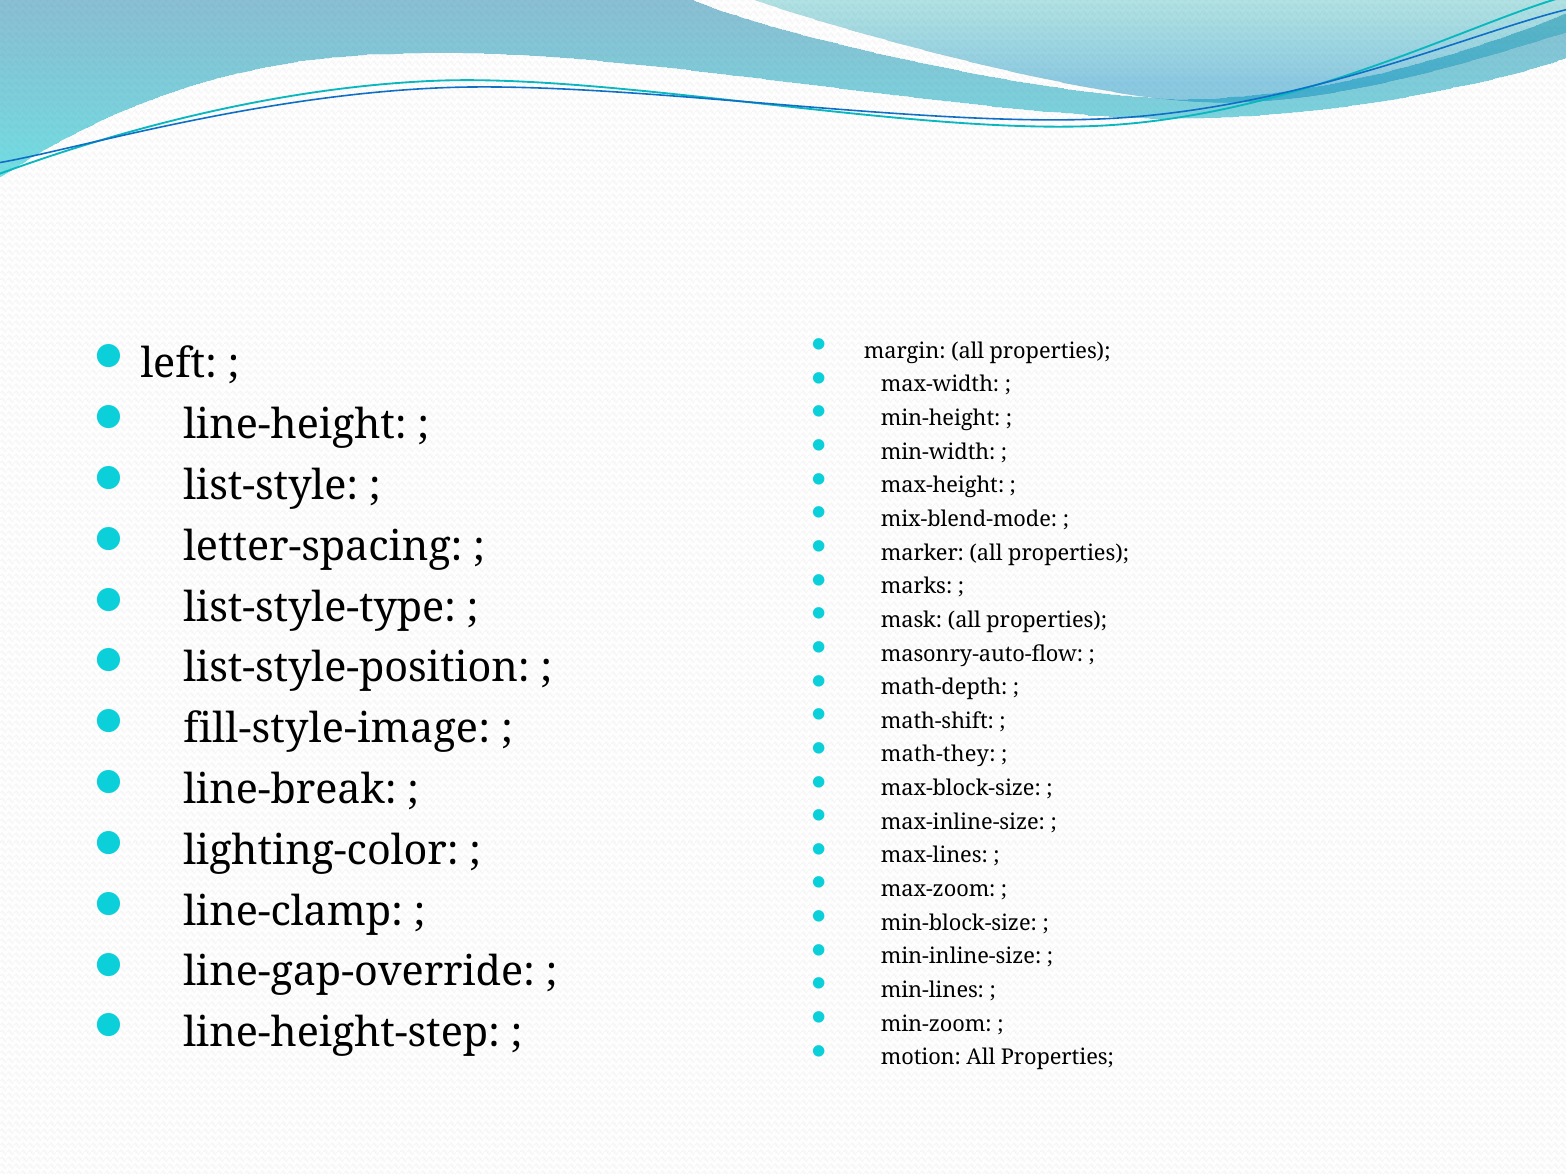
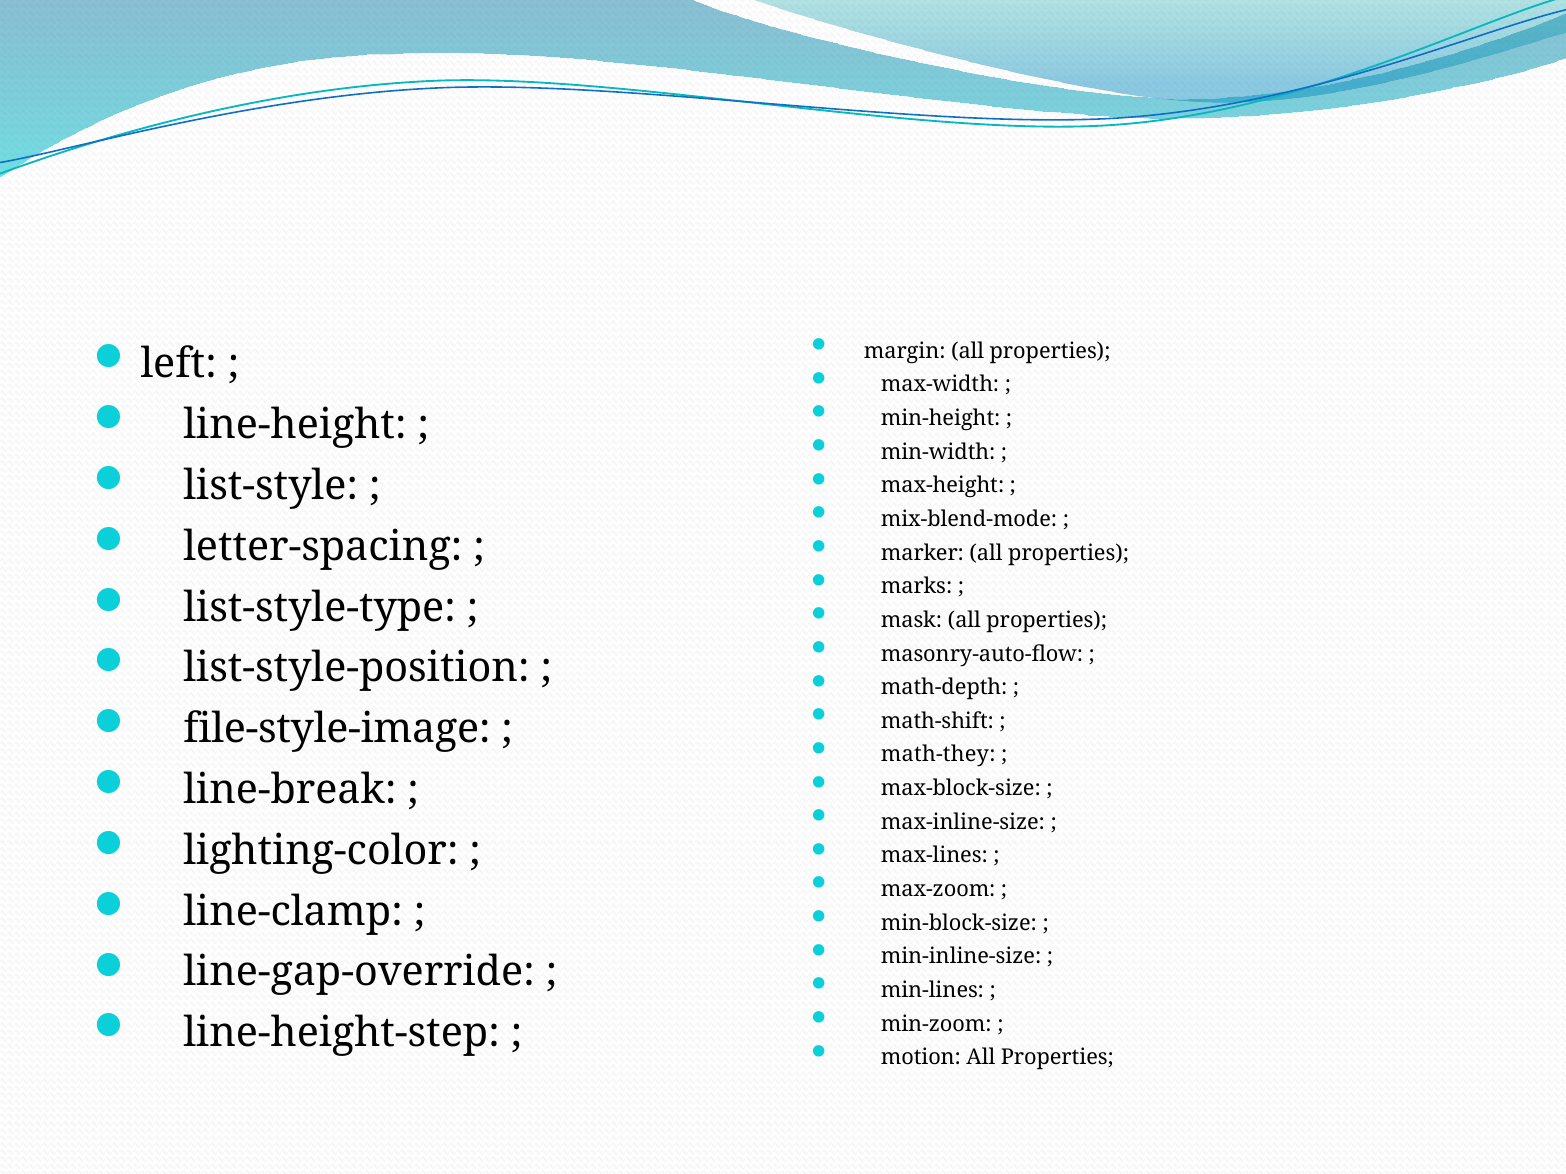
fill-style-image: fill-style-image -> file-style-image (337, 729)
